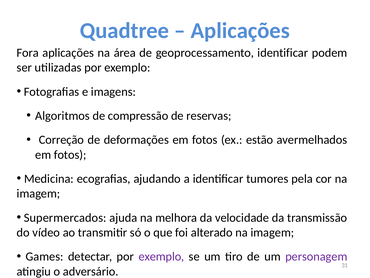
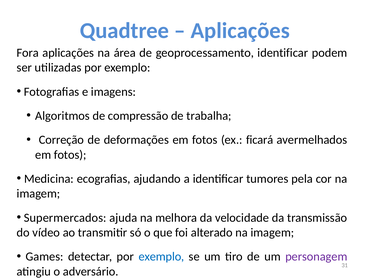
reservas: reservas -> trabalha (209, 116)
estão: estão -> ficará (260, 140)
exemplo colour: purple -> blue (161, 256)
